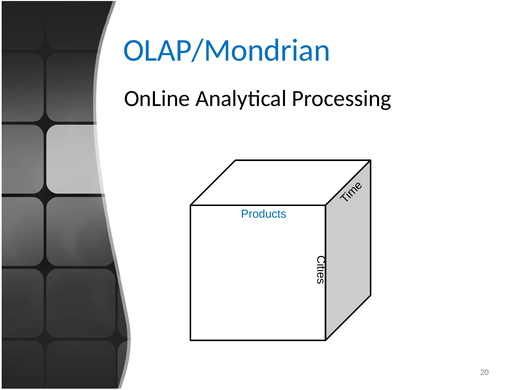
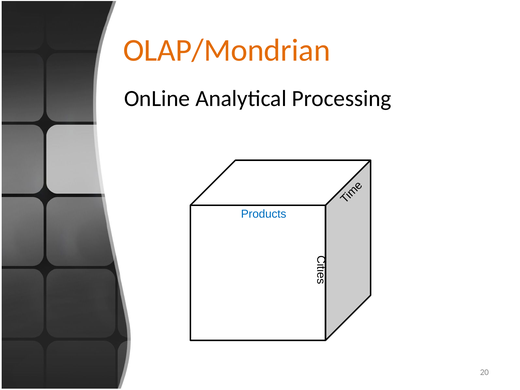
OLAP/Mondrian colour: blue -> orange (227, 50)
